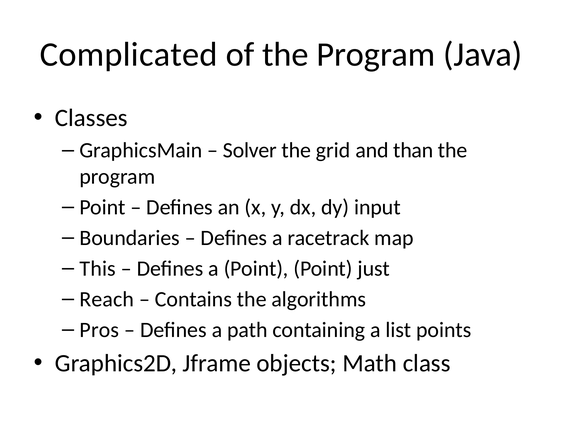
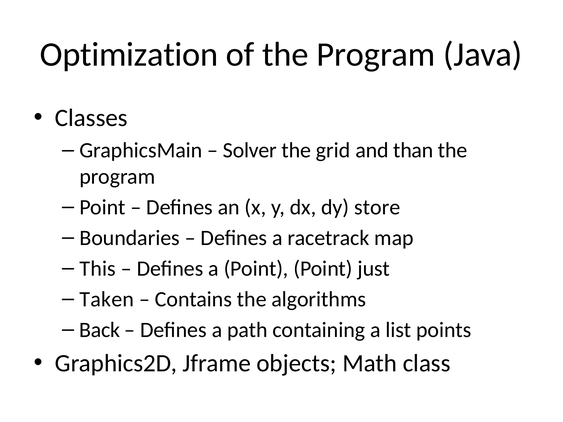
Complicated: Complicated -> Optimization (129, 55)
input: input -> store (377, 207)
Reach: Reach -> Taken (107, 299)
Pros: Pros -> Back (100, 330)
